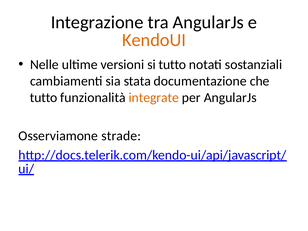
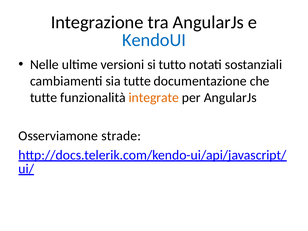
KendoUI colour: orange -> blue (154, 40)
sia stata: stata -> tutte (137, 81)
tutto: tutto -> tutte (44, 98)
